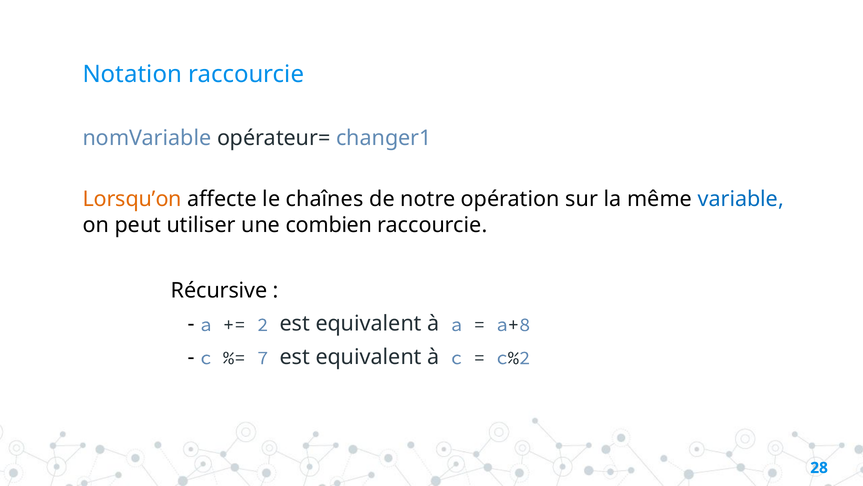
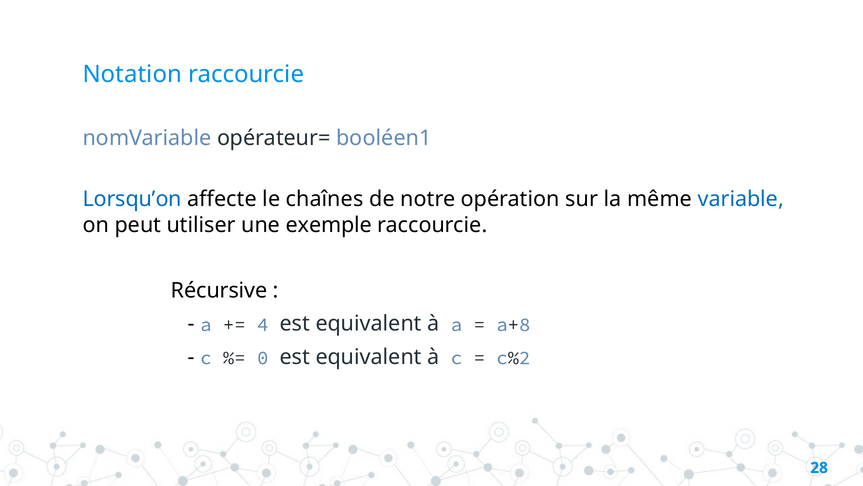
changer1: changer1 -> booléen1 (384, 138)
Lorsqu’on colour: orange -> blue (132, 199)
combien: combien -> exemple (329, 225)
2: 2 -> 4 (263, 324)
7: 7 -> 0 (263, 357)
